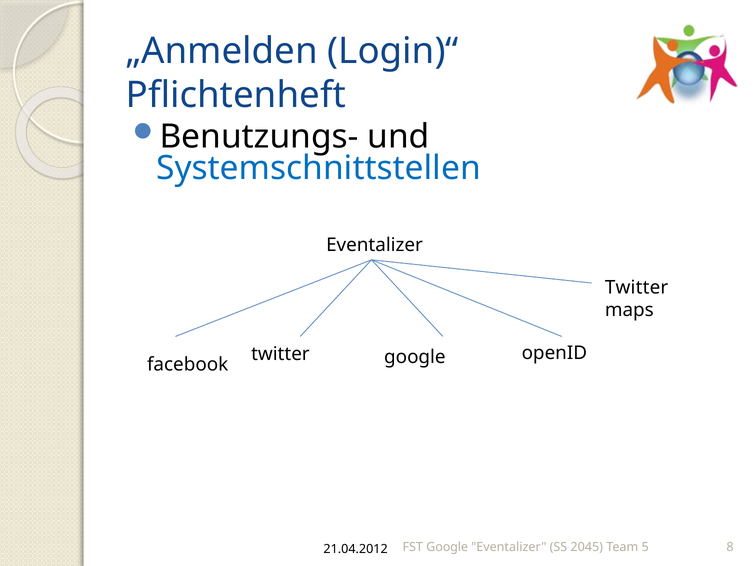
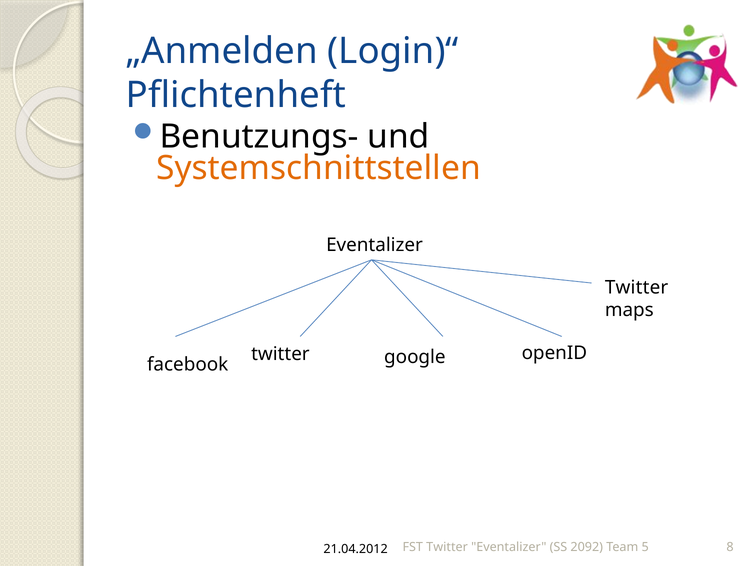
Systemschnittstellen colour: blue -> orange (318, 168)
FST Google: Google -> Twitter (447, 548)
2045: 2045 -> 2092 (587, 548)
